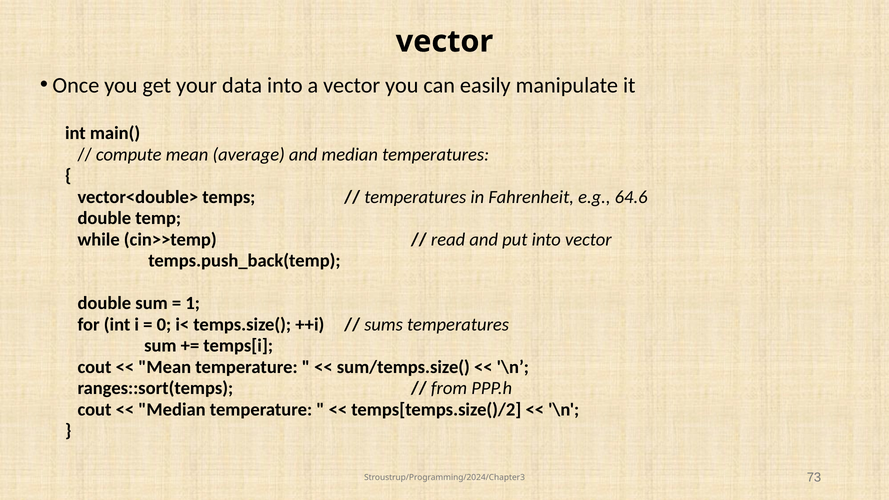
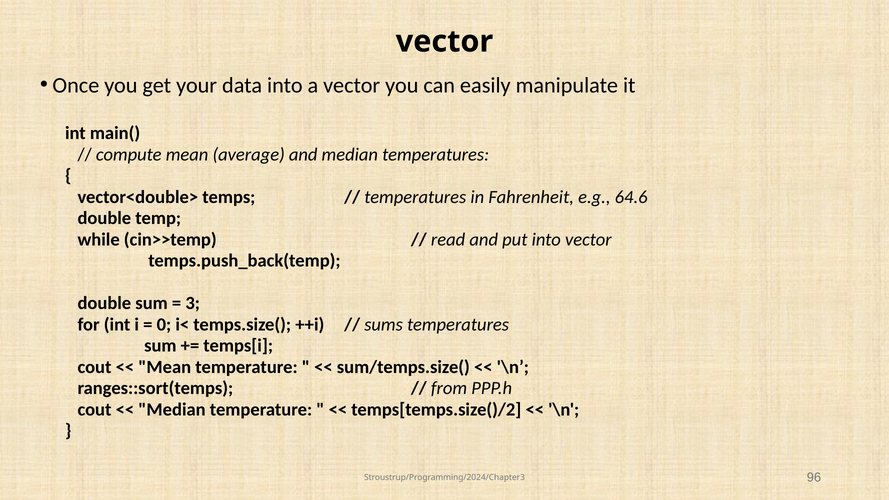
1: 1 -> 3 (193, 303)
73: 73 -> 96 (814, 478)
